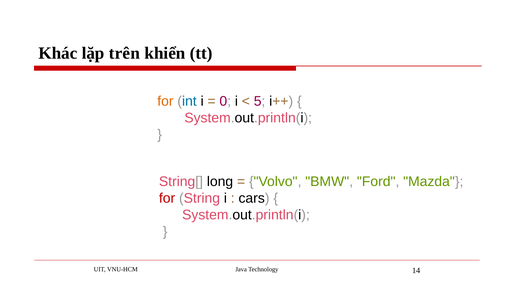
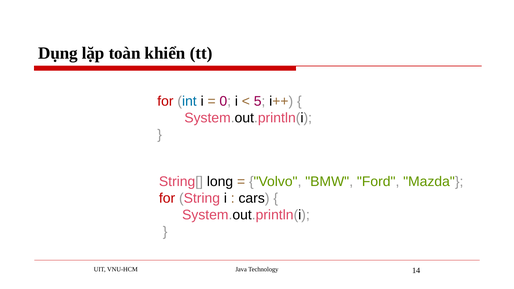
Khác: Khác -> Dụng (58, 53)
trên: trên -> toàn (125, 53)
for colour: orange -> red (165, 101)
